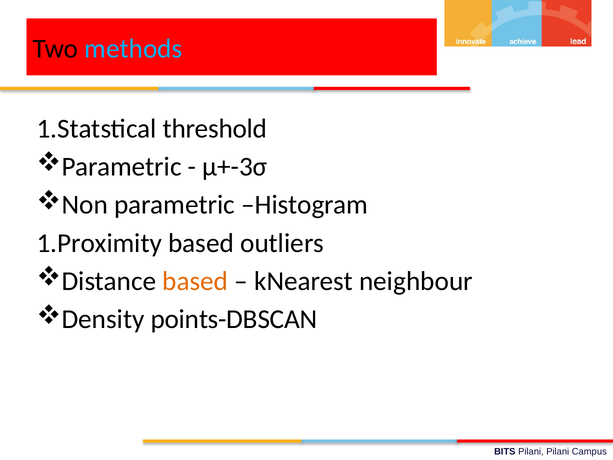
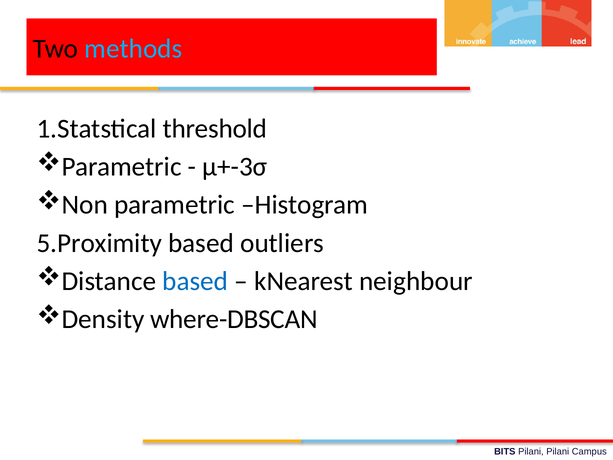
1.Proximity: 1.Proximity -> 5.Proximity (99, 243)
based colour: orange -> blue (195, 281)
points-DBSCAN: points-DBSCAN -> where-DBSCAN (234, 319)
